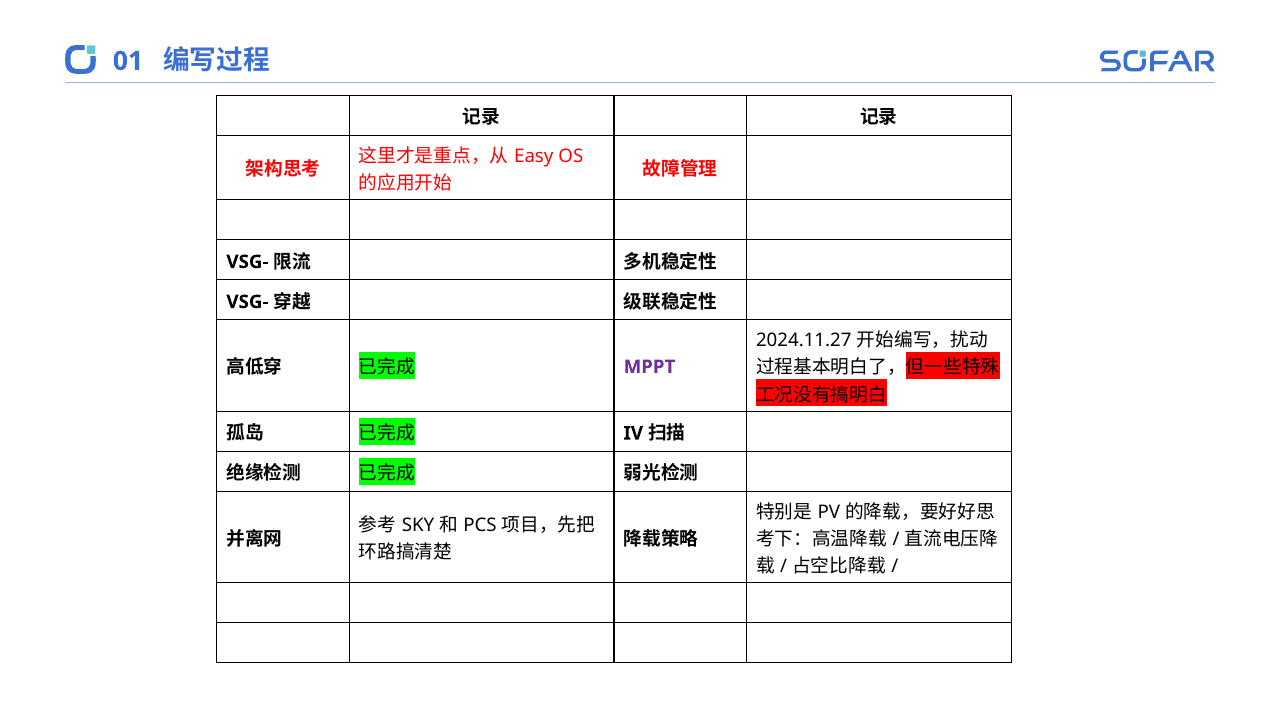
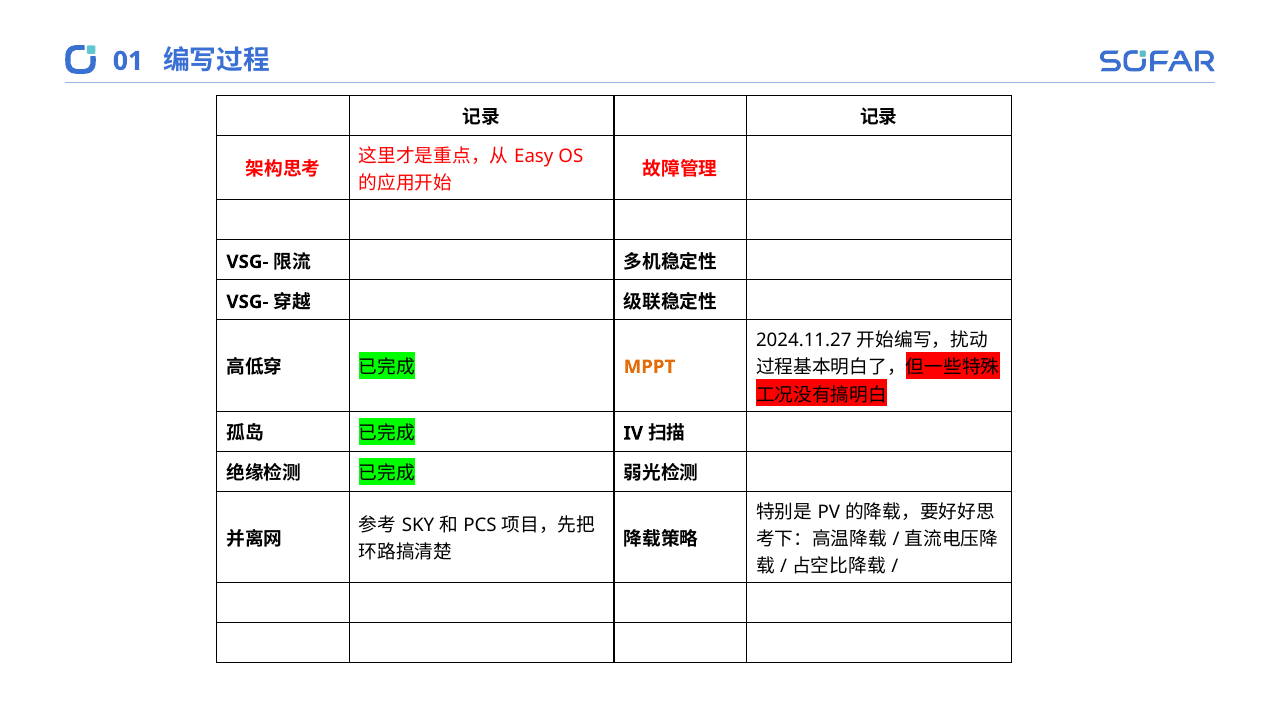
MPPT colour: purple -> orange (649, 367)
